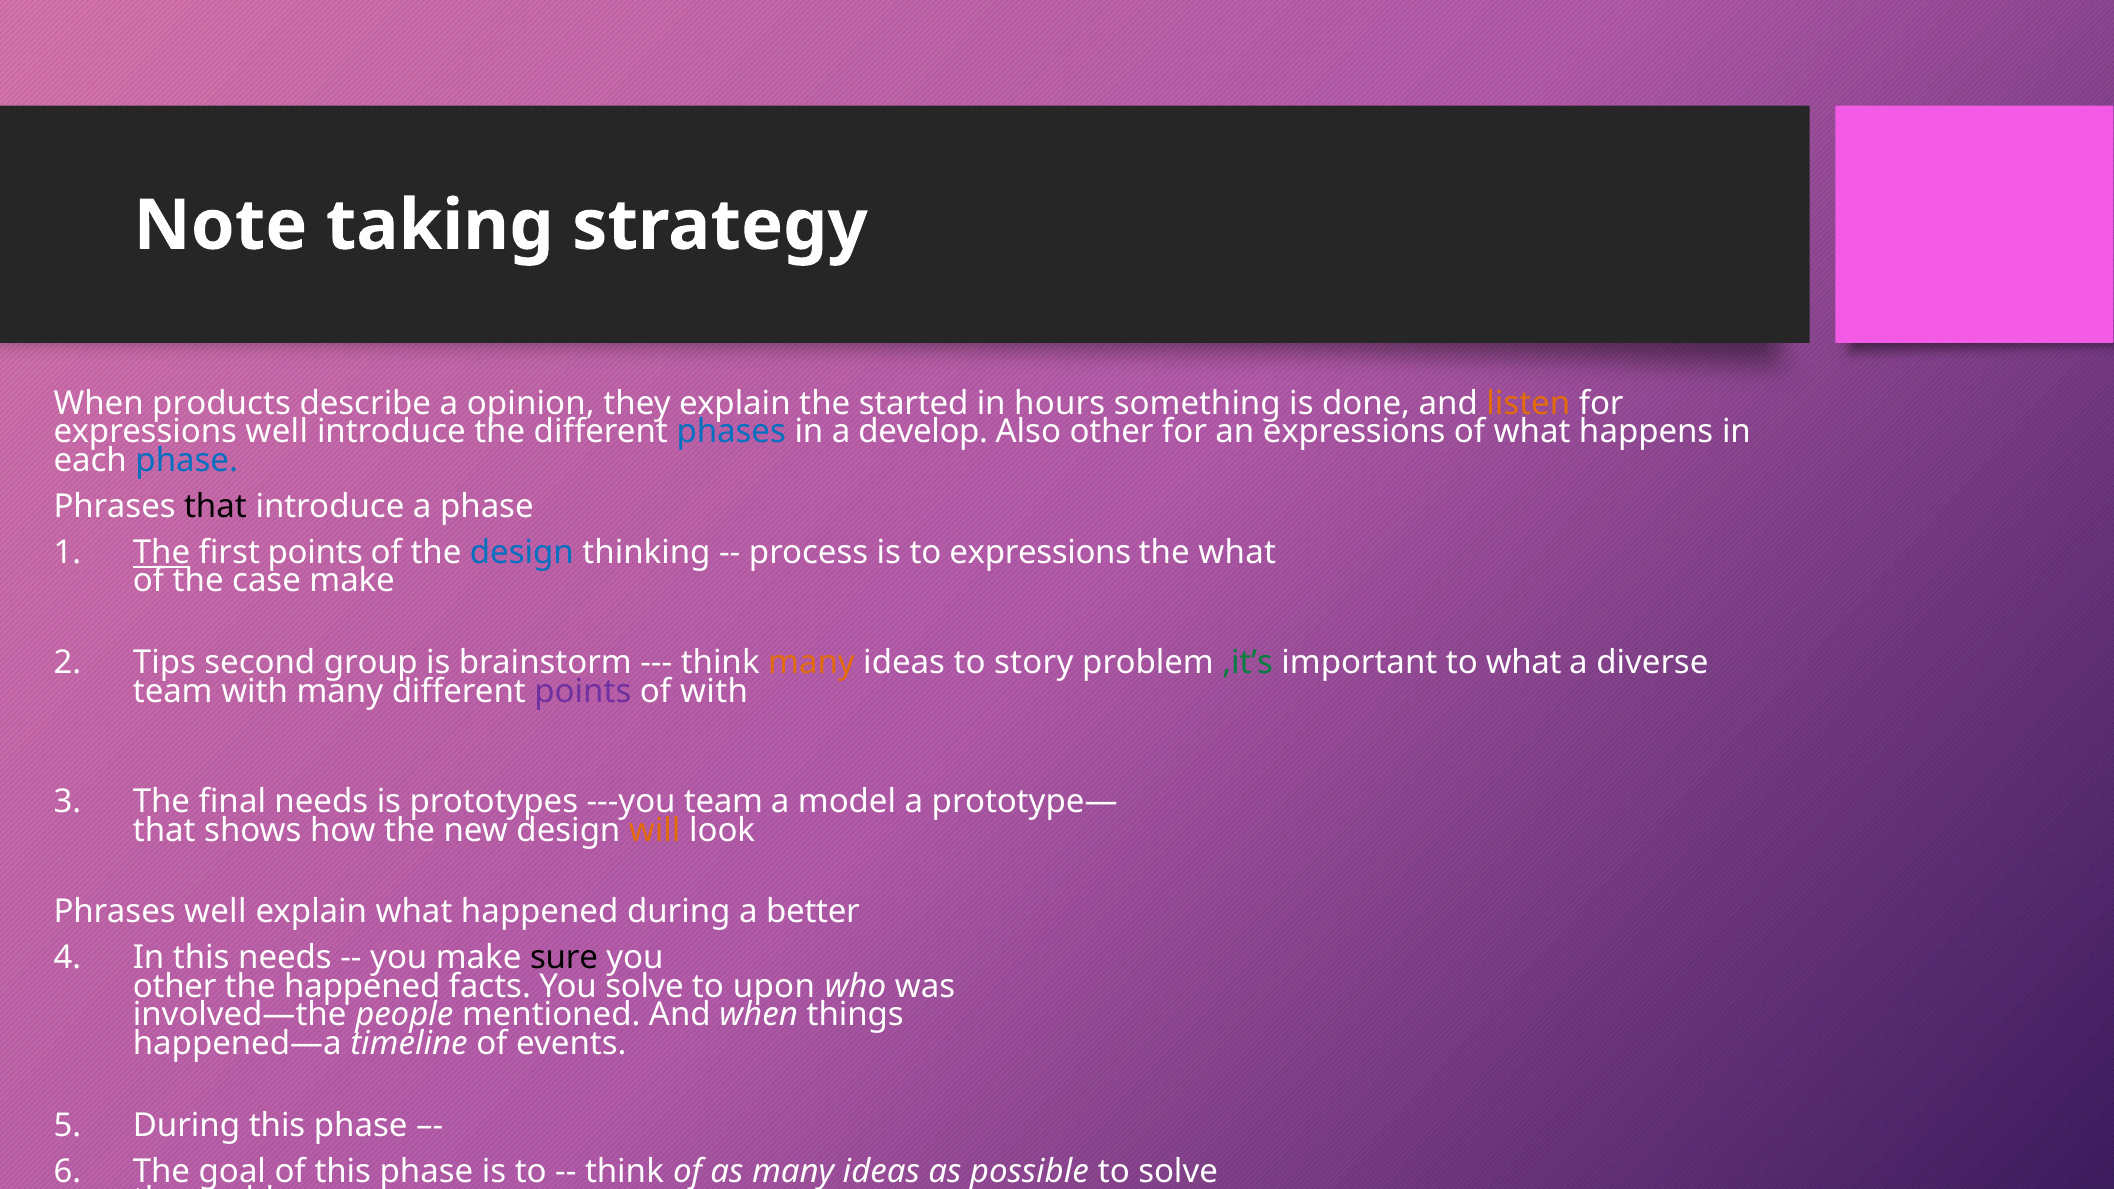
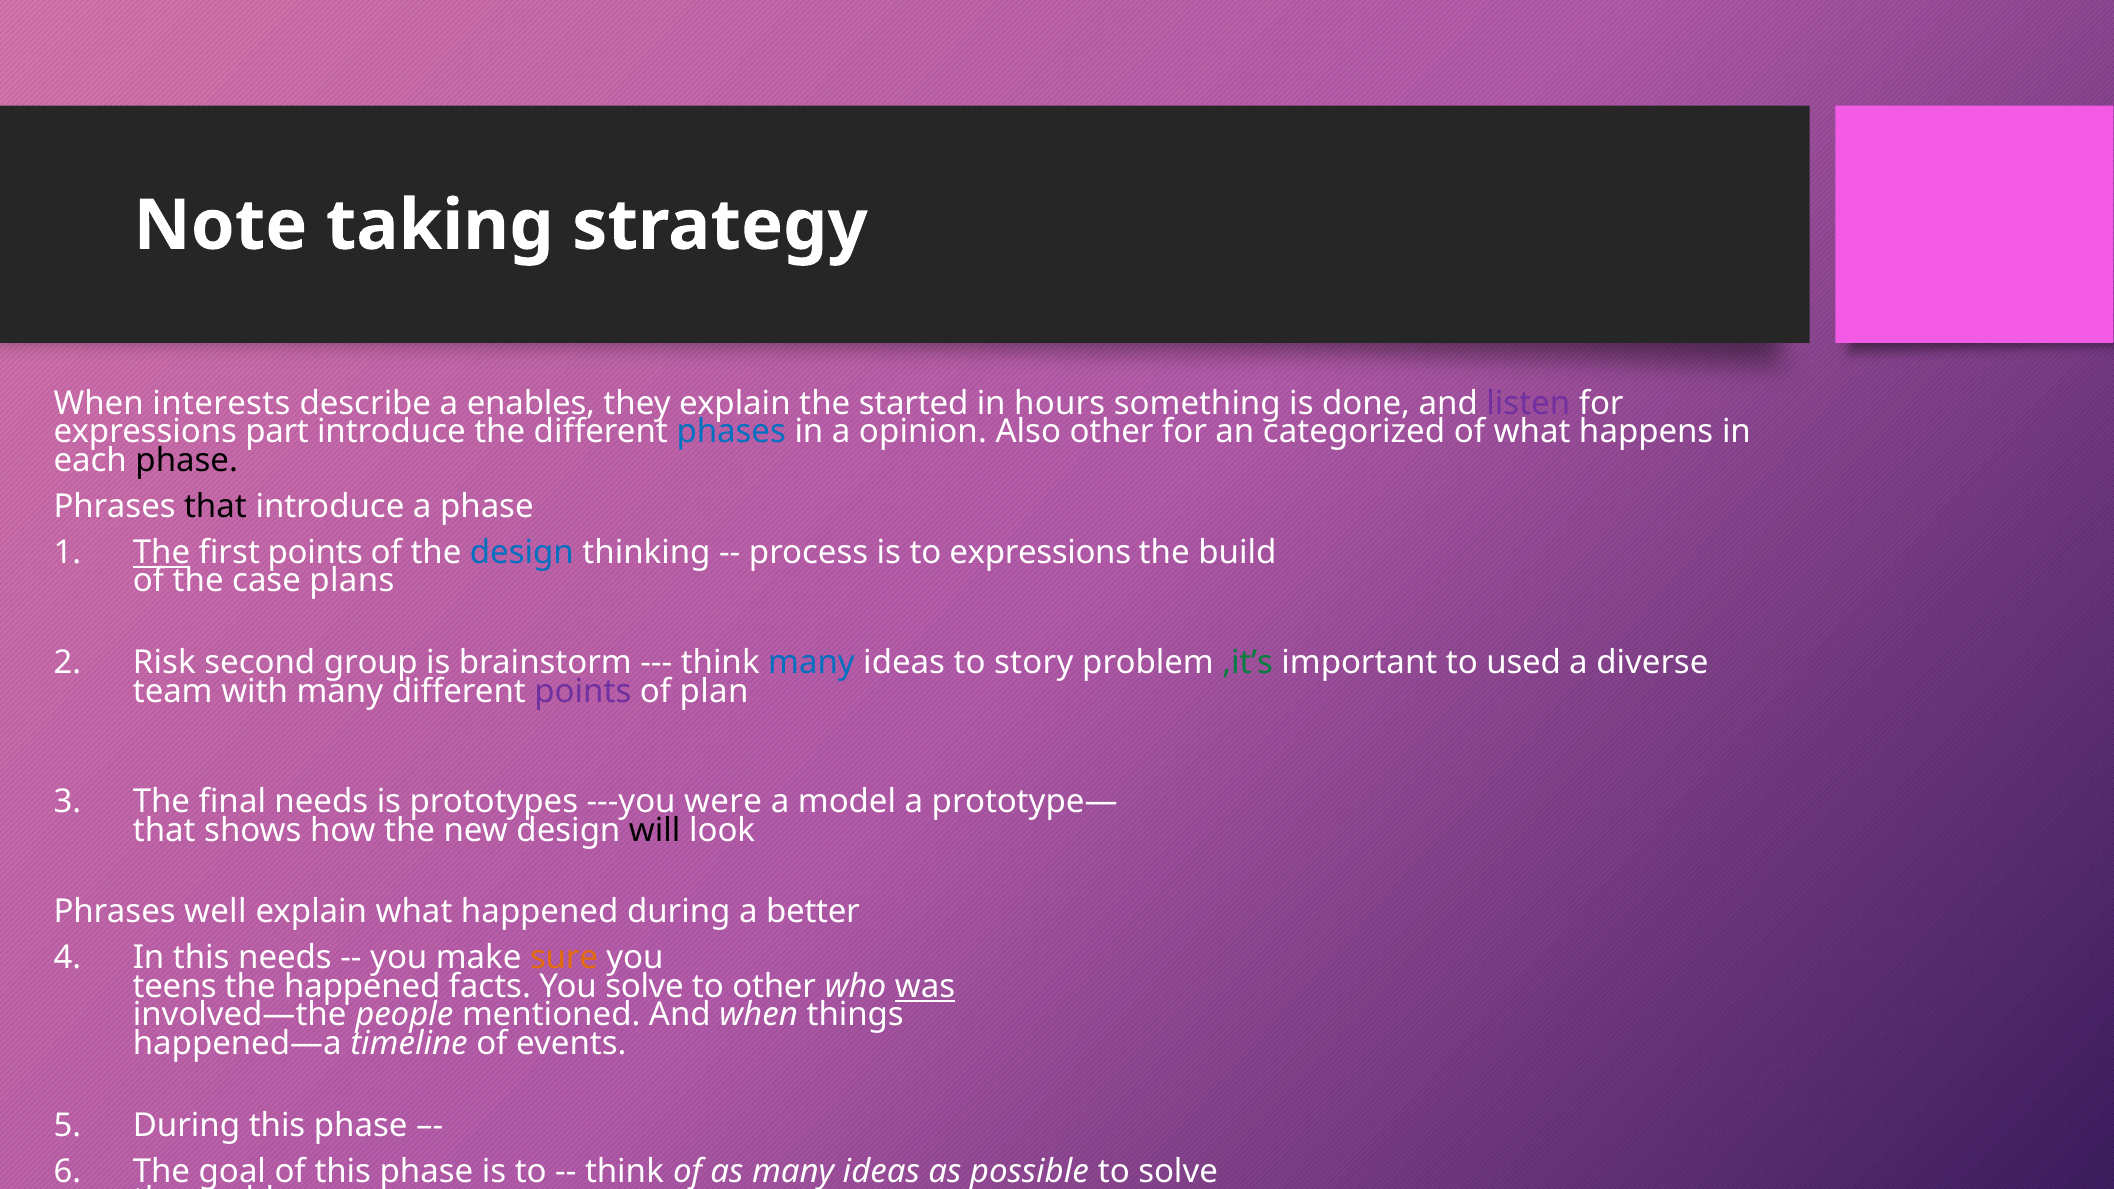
products: products -> interests (221, 403)
opinion: opinion -> enables (531, 403)
listen colour: orange -> purple (1528, 403)
expressions well: well -> part (277, 432)
develop: develop -> opinion (923, 432)
an expressions: expressions -> categorized (1354, 432)
phase colour: blue -> black (187, 460)
the what: what -> build (1237, 553)
case make: make -> plans (352, 581)
Tips: Tips -> Risk (164, 663)
many colour: orange -> blue (811, 663)
to what: what -> used (1524, 663)
of with: with -> plan (714, 691)
---you team: team -> were (723, 802)
will colour: orange -> black (655, 830)
sure colour: black -> orange (564, 958)
other: other -> teens (175, 987)
to upon: upon -> other (774, 987)
was underline: none -> present (925, 987)
